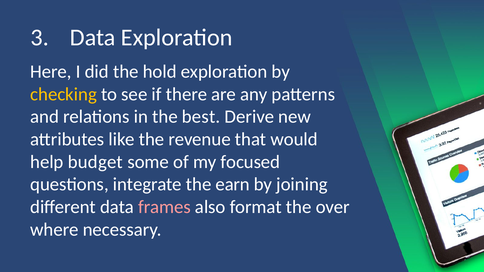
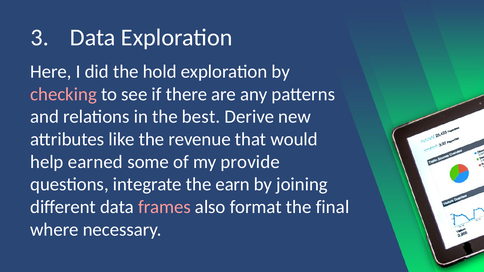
checking colour: yellow -> pink (64, 94)
budget: budget -> earned (95, 162)
focused: focused -> provide (250, 162)
over: over -> final (333, 207)
